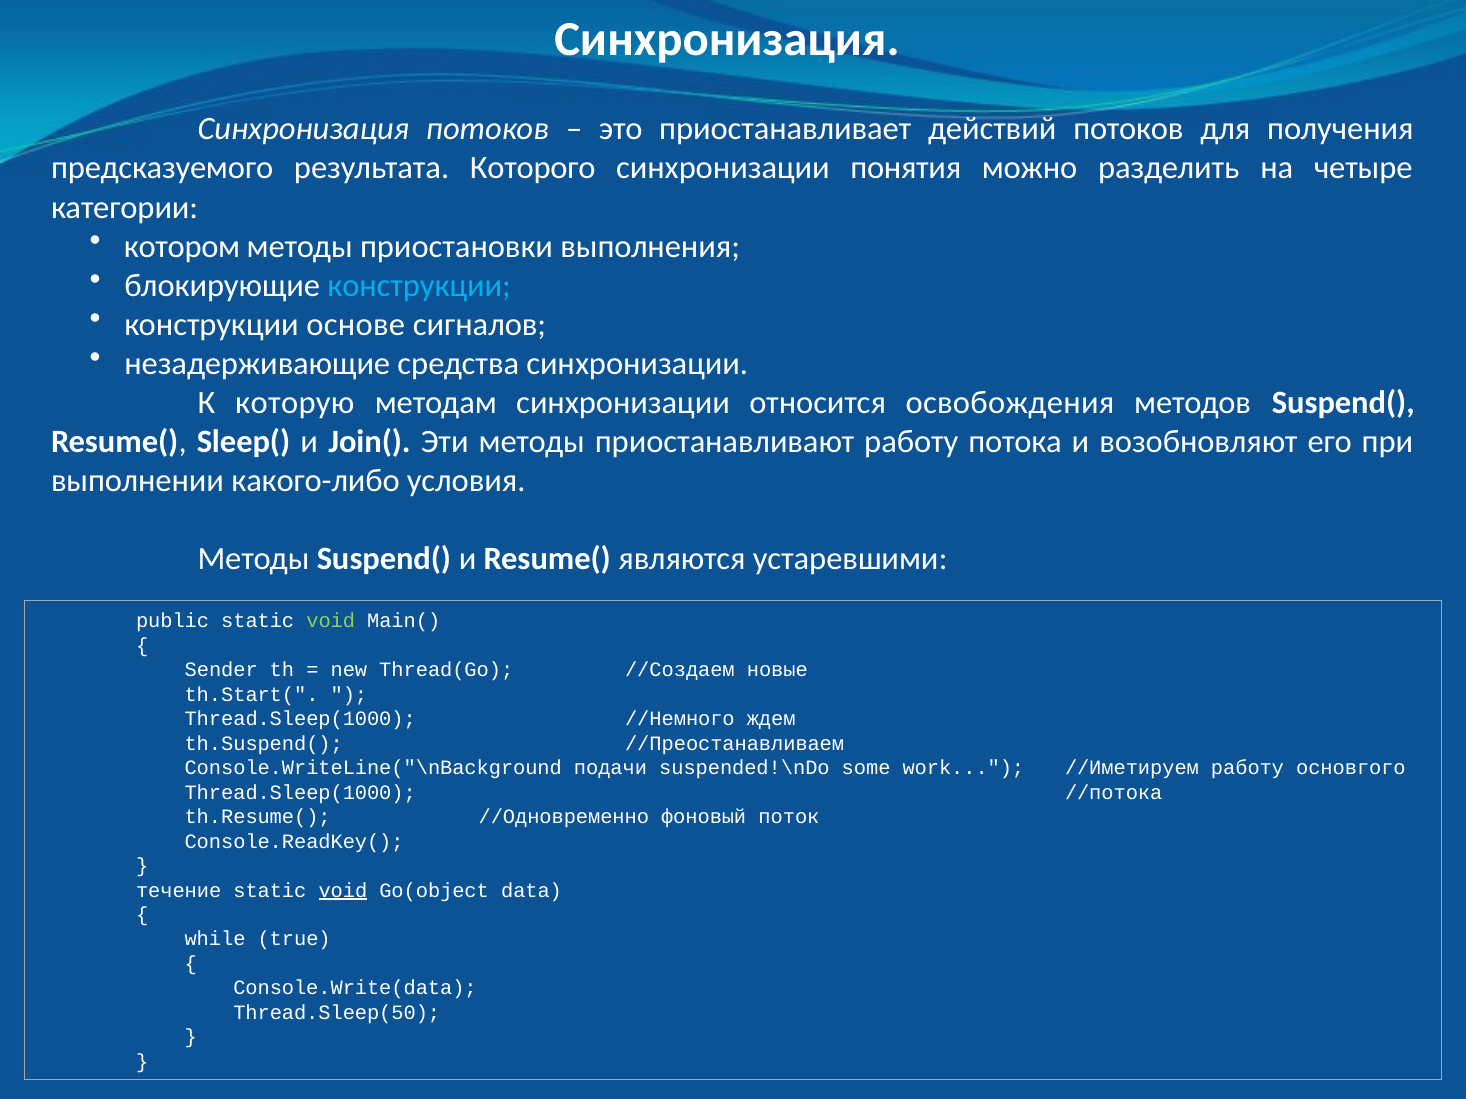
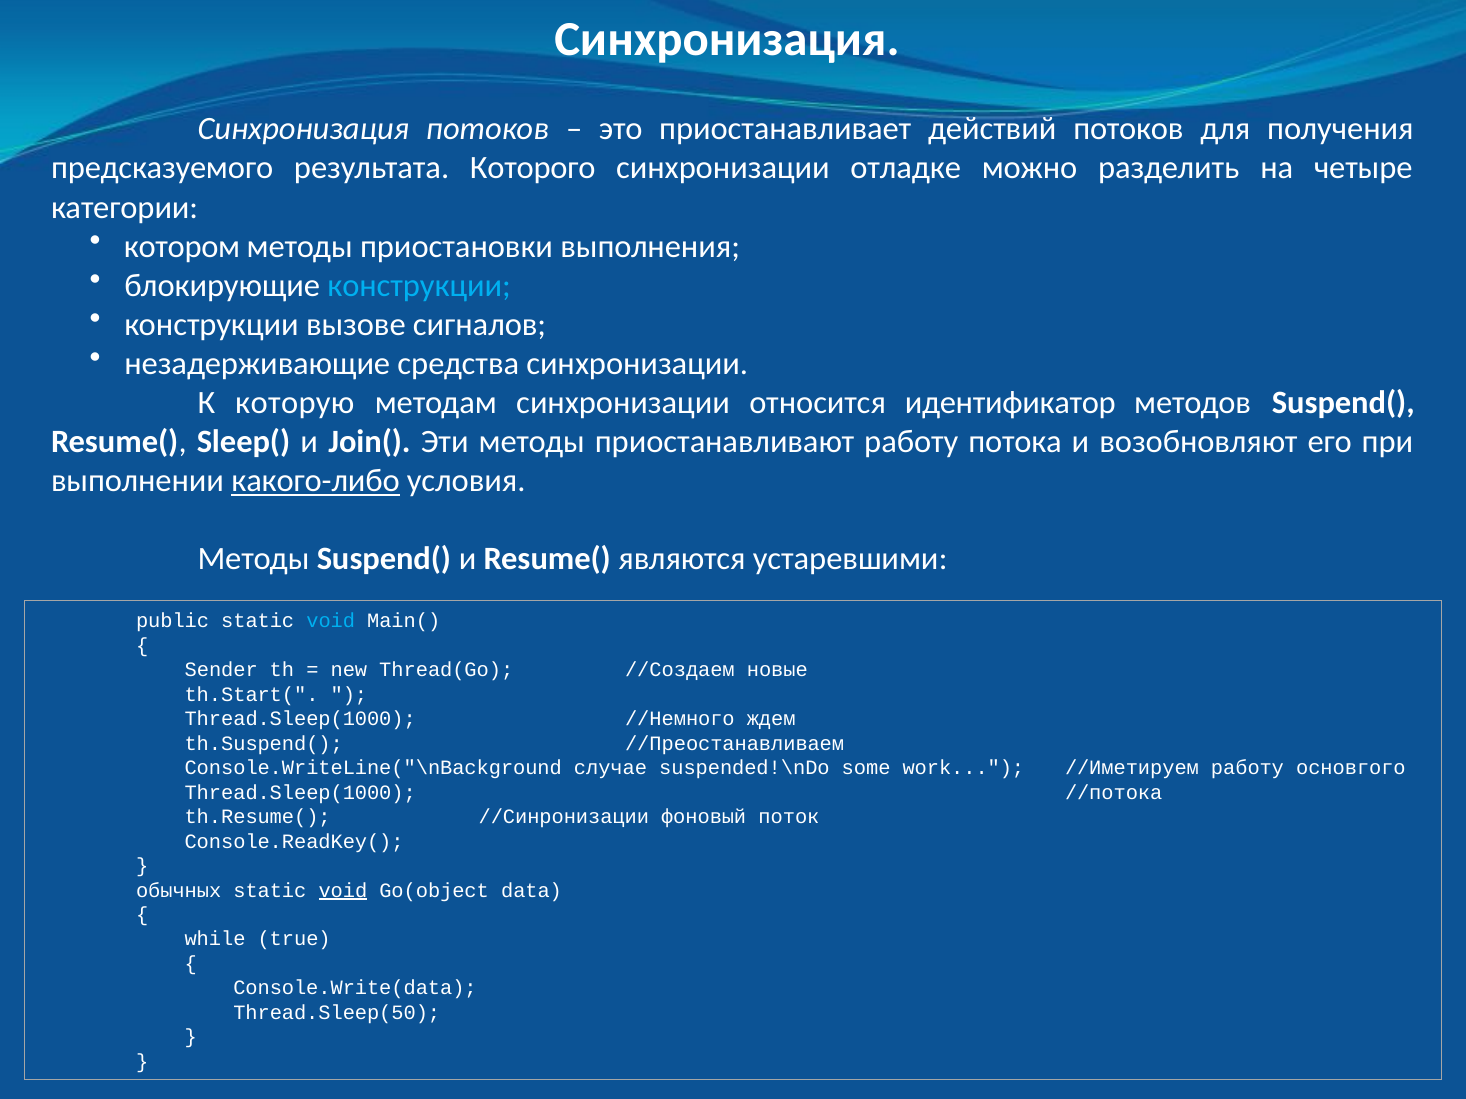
понятия: понятия -> отладке (906, 168)
основе: основе -> вызове (356, 325)
освобождения: освобождения -> идентификатор (1010, 403)
какого-либо underline: none -> present (316, 481)
void colour: light green -> light blue (331, 622)
подачи: подачи -> случае (610, 768)
//Одновременно: //Одновременно -> //Синронизации (564, 817)
течение: течение -> обычных (179, 891)
